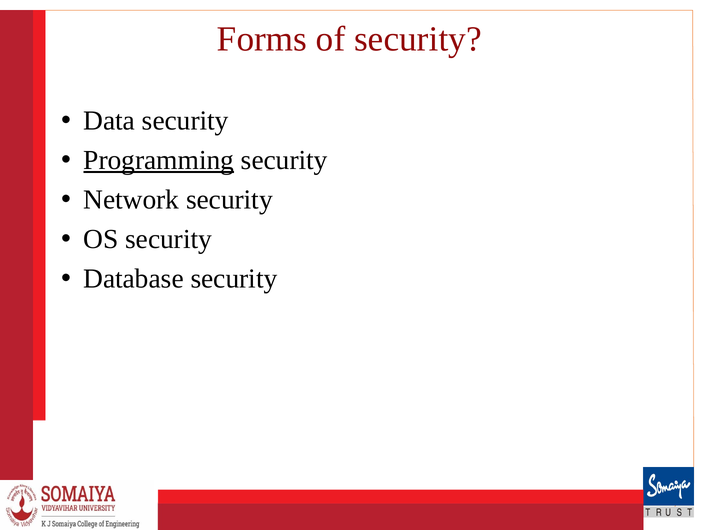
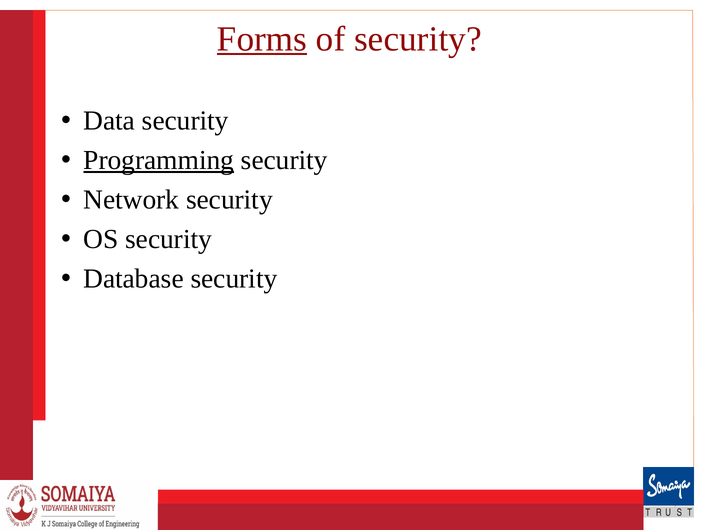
Forms underline: none -> present (262, 39)
